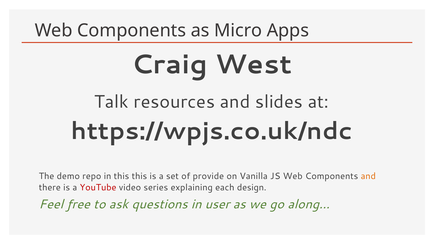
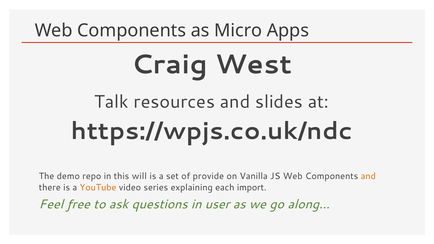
this this: this -> will (139, 176)
YouTube colour: red -> orange (98, 188)
design: design -> import (252, 188)
